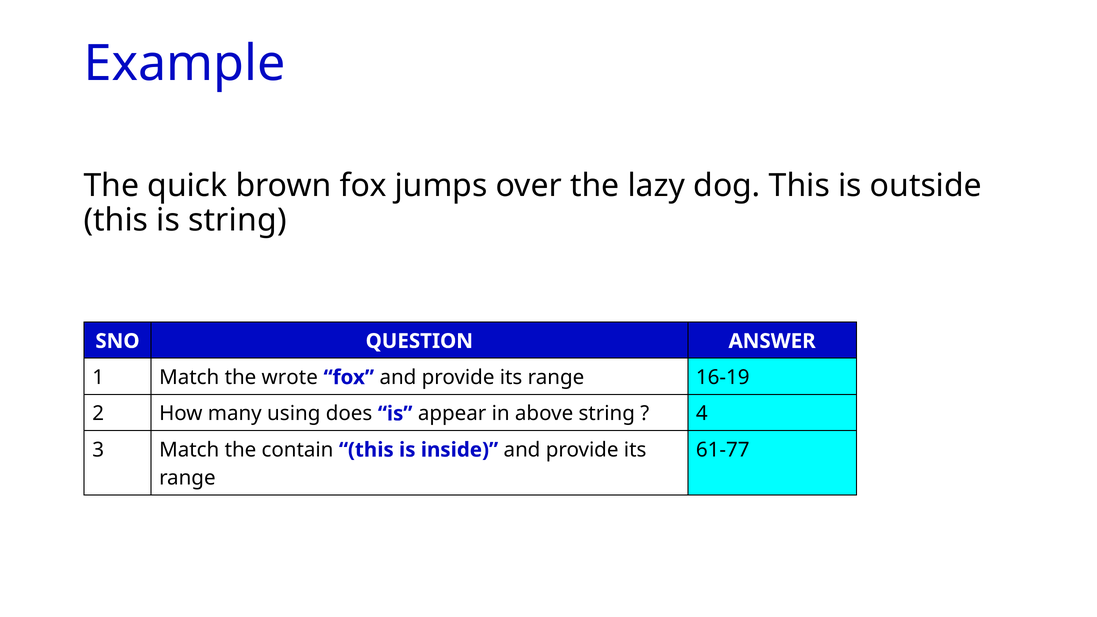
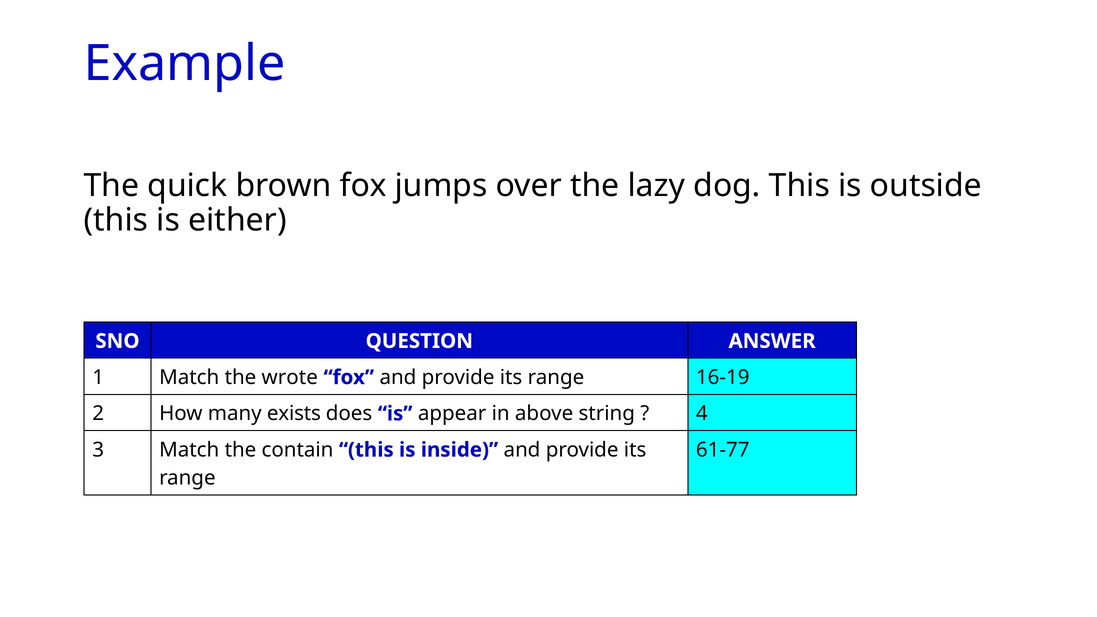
is string: string -> either (237, 220)
using: using -> exists (294, 414)
